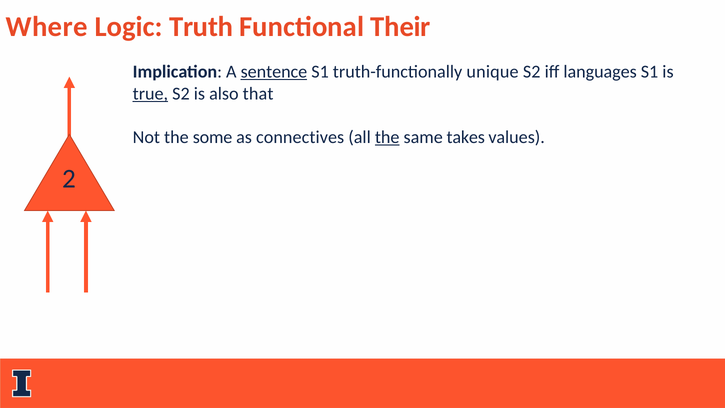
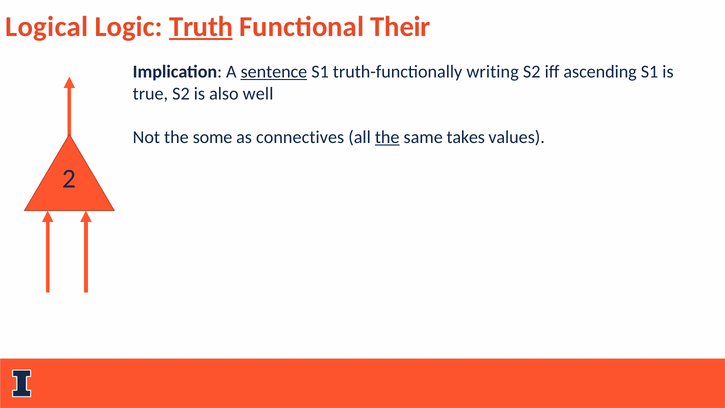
Where: Where -> Logical (47, 27)
Truth underline: none -> present (201, 27)
unique: unique -> writing (493, 72)
languages: languages -> ascending (600, 72)
true underline: present -> none (150, 93)
that: that -> well (258, 93)
